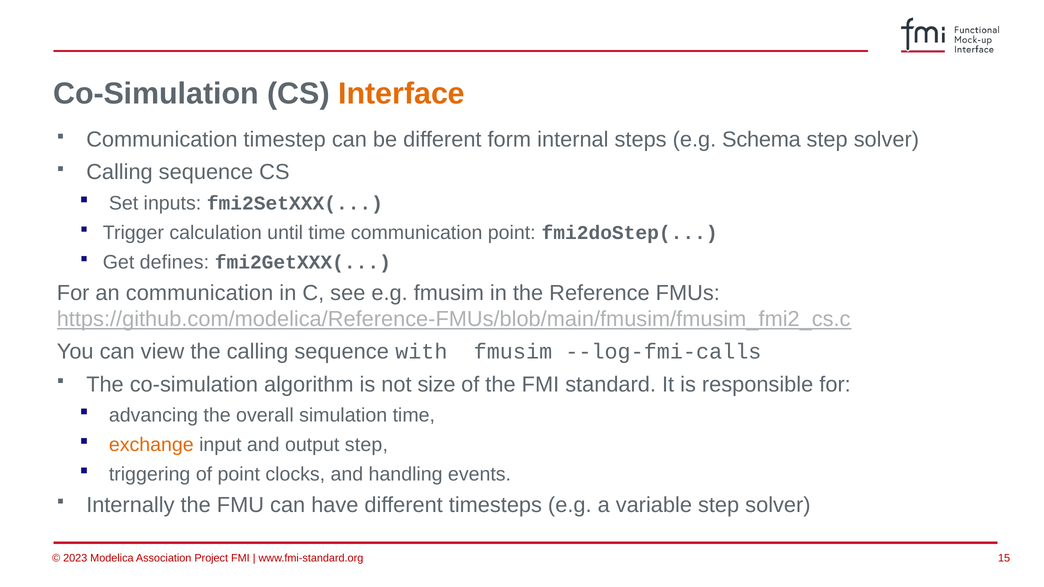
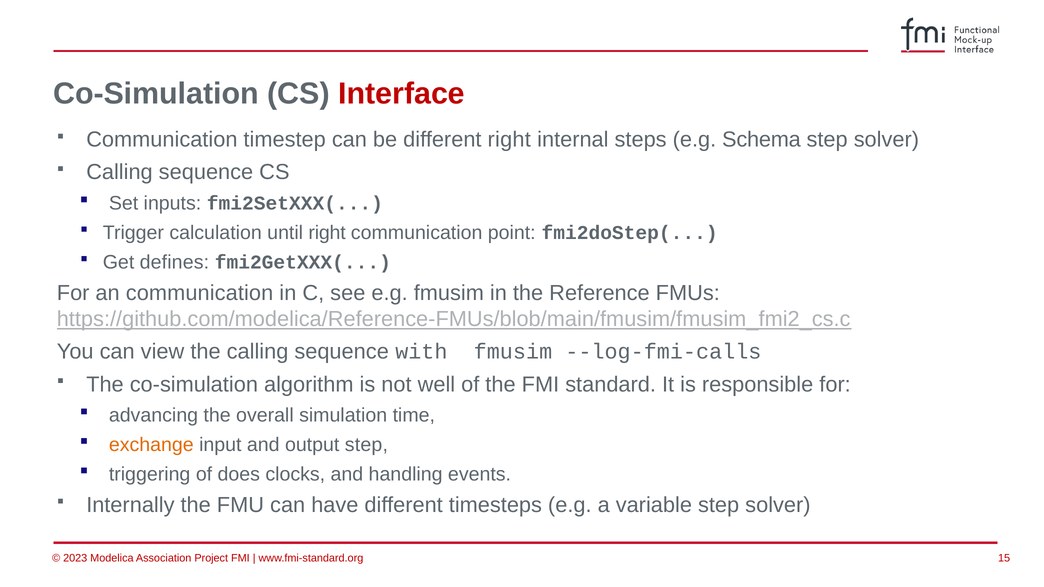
Interface colour: orange -> red (402, 94)
different form: form -> right (509, 140)
until time: time -> right (327, 233)
size: size -> well (436, 385)
of point: point -> does (239, 474)
